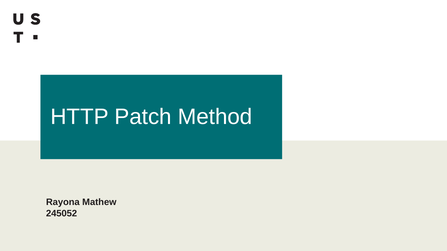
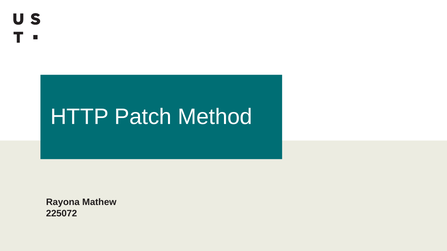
245052: 245052 -> 225072 (62, 214)
